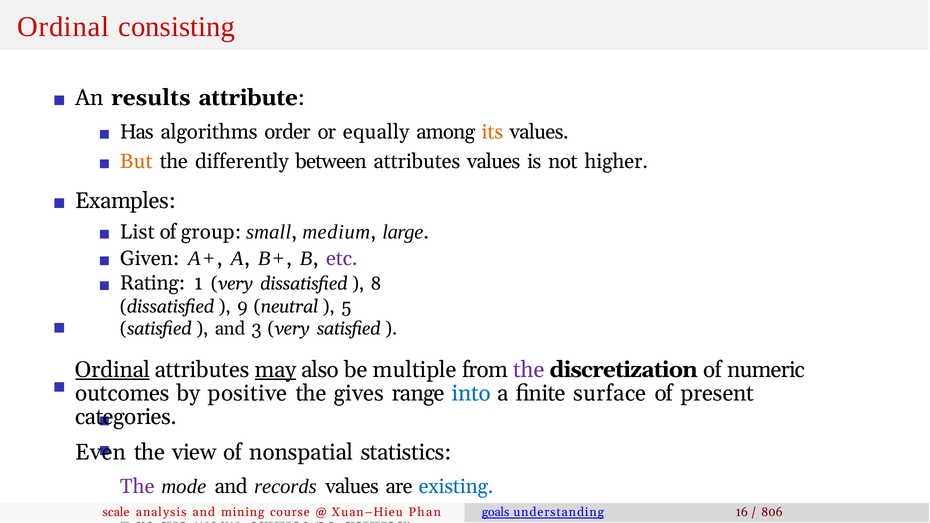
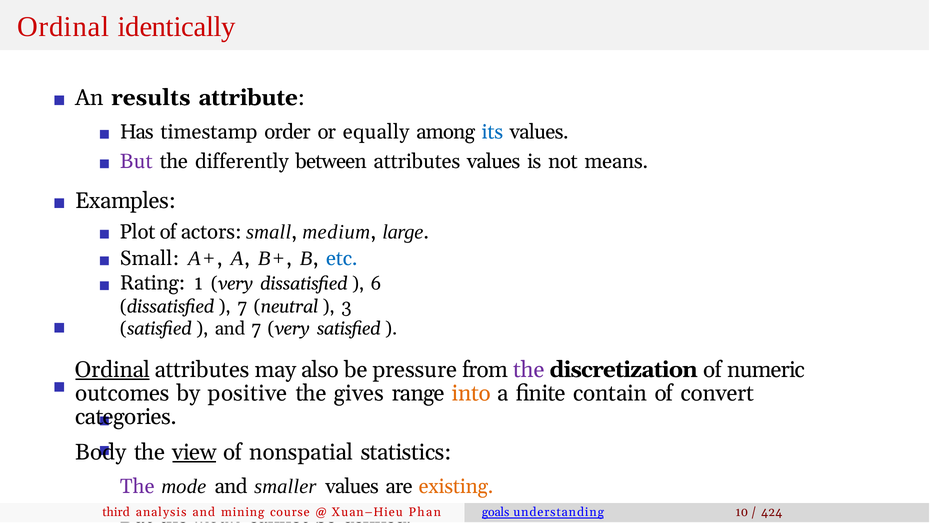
consisting: consisting -> identically (177, 27)
algorithms: algorithms -> timestamp (209, 132)
its colour: orange -> blue (492, 132)
But colour: orange -> purple (136, 162)
higher: higher -> means (616, 162)
List: List -> Plot (138, 232)
group: group -> actors (211, 232)
Given: Given -> Small (149, 258)
etc colour: purple -> blue (342, 258)
8: 8 -> 6 (376, 284)
9: 9 -> 7 (242, 307)
5: 5 -> 3 (346, 307)
and 3: 3 -> 7 (256, 329)
may underline: present -> none (276, 370)
multiple: multiple -> pressure (415, 370)
into colour: blue -> orange (471, 393)
surface: surface -> contain (610, 393)
present: present -> convert (717, 393)
Even: Even -> Body (101, 453)
view underline: none -> present (194, 453)
records: records -> smaller (285, 487)
existing colour: blue -> orange (456, 487)
scale: scale -> third (116, 513)
16: 16 -> 10 (742, 513)
806: 806 -> 424 (772, 513)
